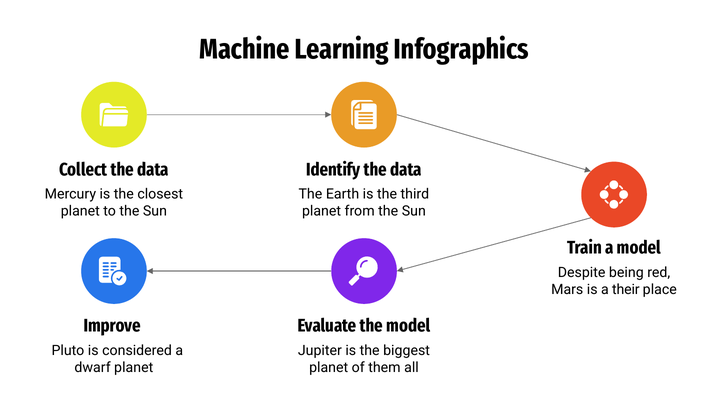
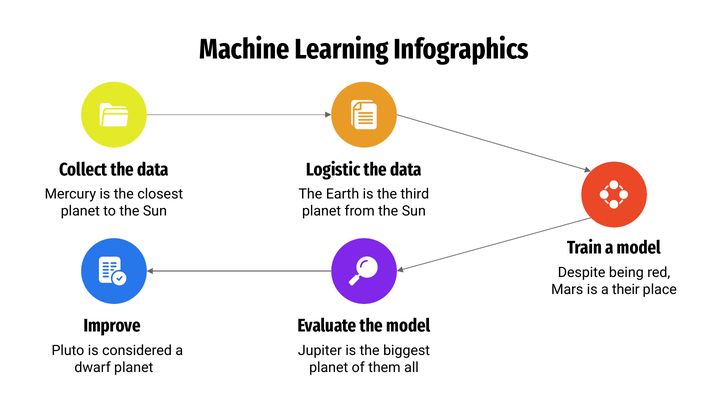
Identify: Identify -> Logistic (333, 169)
